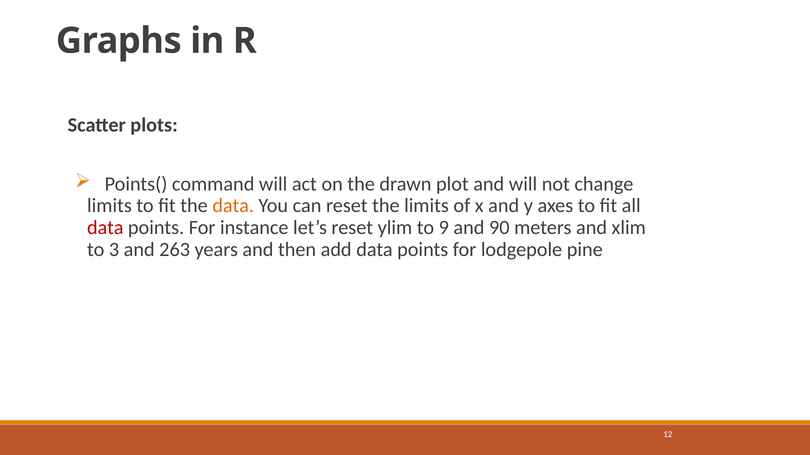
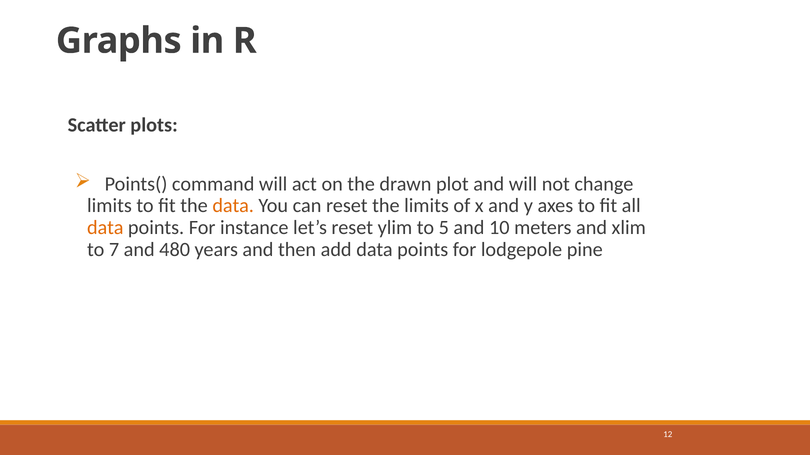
data colour: red -> orange (105, 228)
9: 9 -> 5 (444, 228)
90: 90 -> 10 (499, 228)
3: 3 -> 7 (114, 250)
263: 263 -> 480 (175, 250)
